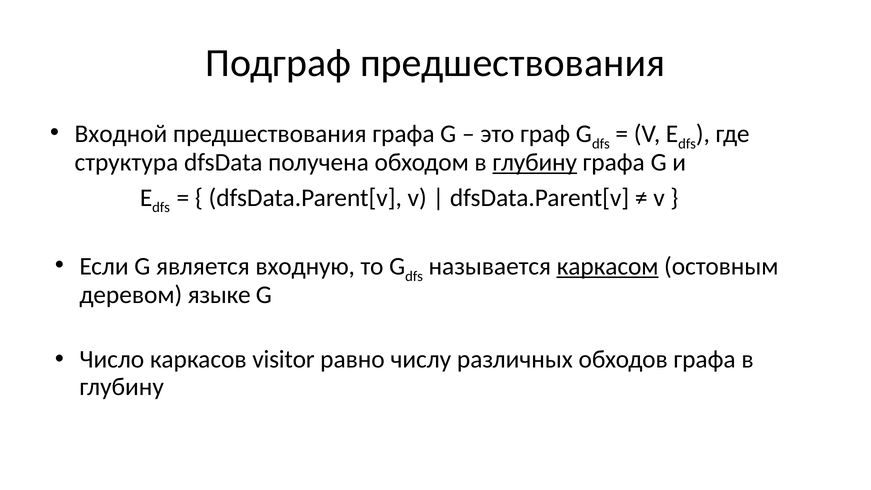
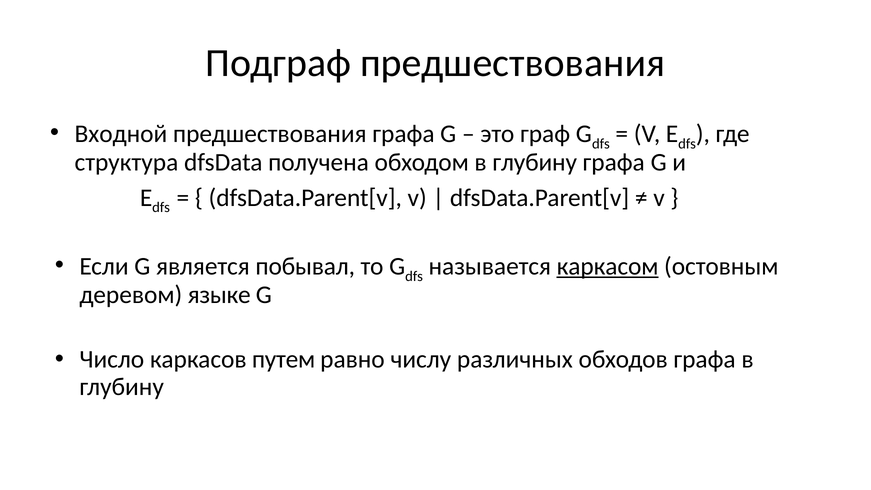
глубину underline: present -> none (535, 162)
входную: входную -> побывал (305, 266)
visitor: visitor -> путем (284, 360)
